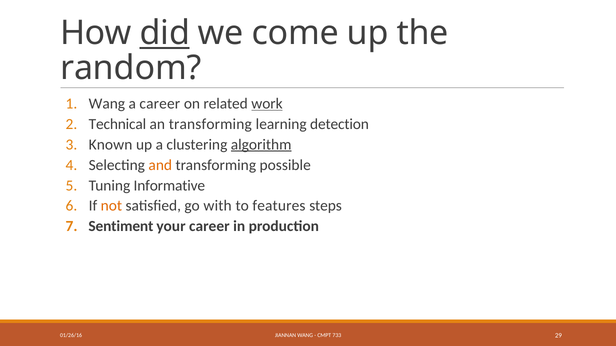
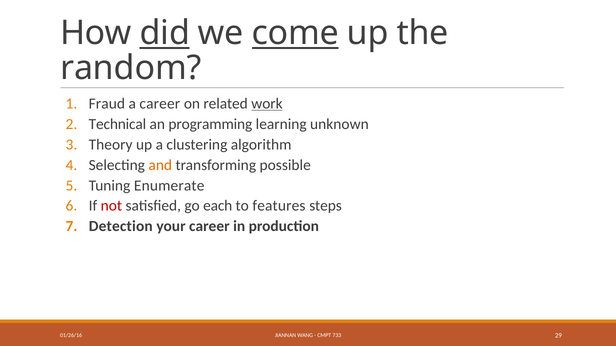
come underline: none -> present (295, 33)
Wang: Wang -> Fraud (107, 104)
an transforming: transforming -> programming (210, 124)
detection: detection -> unknown (339, 124)
Known: Known -> Theory (111, 145)
algorithm underline: present -> none (261, 145)
Informative: Informative -> Enumerate (169, 186)
not colour: orange -> red (111, 206)
with: with -> each (218, 206)
Sentiment: Sentiment -> Detection (121, 227)
